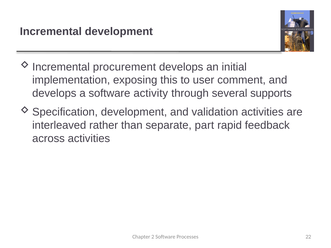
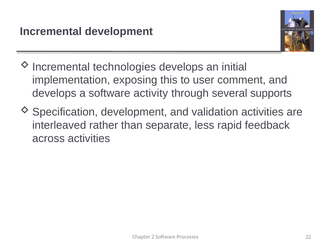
procurement: procurement -> technologies (124, 67)
part: part -> less (204, 125)
